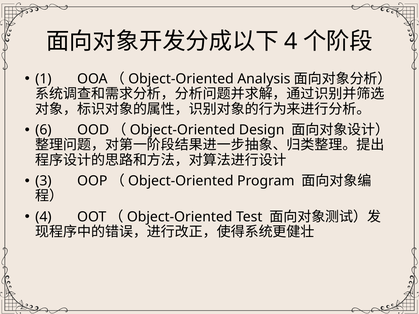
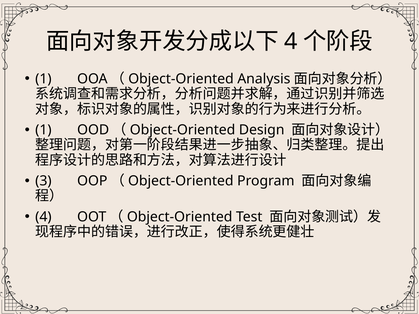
6: 6 -> 1 (43, 130)
